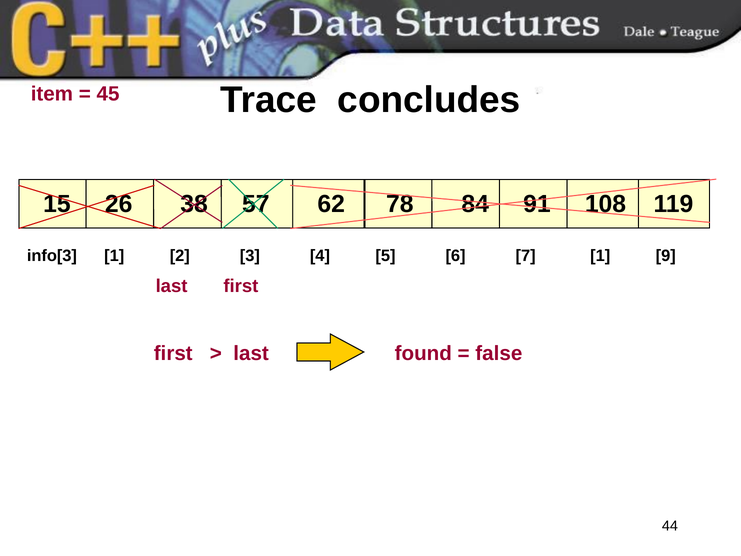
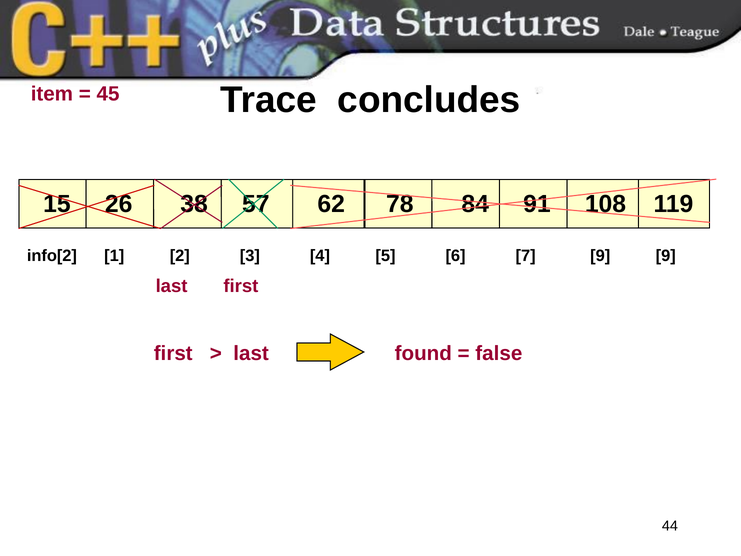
info[3: info[3 -> info[2 (52, 255)
7 1: 1 -> 9 (600, 255)
